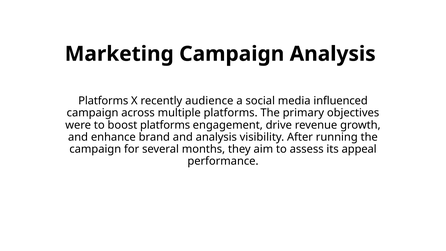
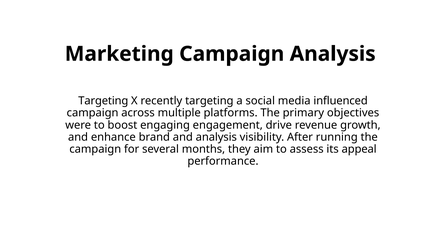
Platforms: Platforms -> Targeting (103, 101)
recently audience: audience -> targeting (209, 101)
boost platforms: platforms -> engaging (165, 125)
